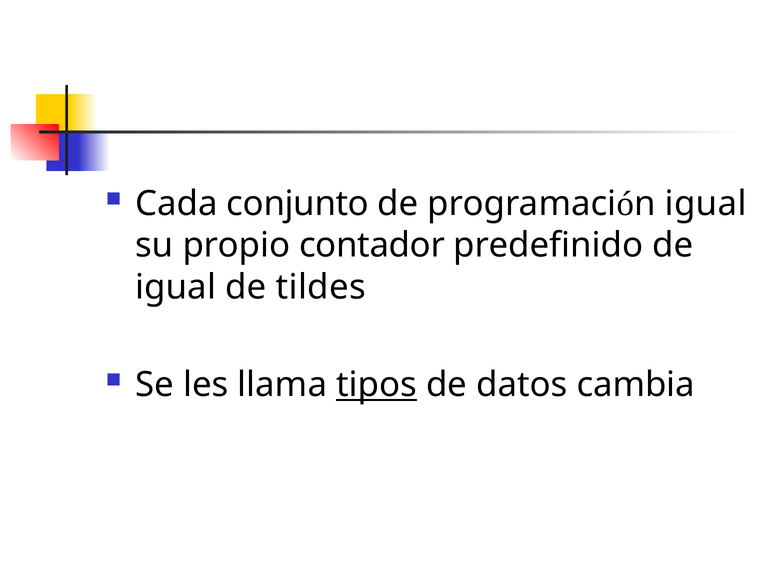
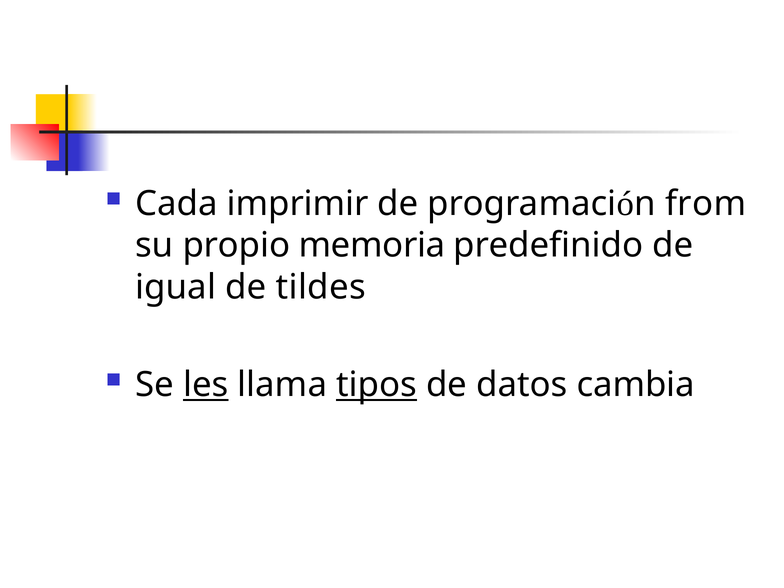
conjunto: conjunto -> imprimir (298, 204)
igual: igual -> from (706, 204)
contador: contador -> memoria (372, 245)
les underline: none -> present (206, 385)
